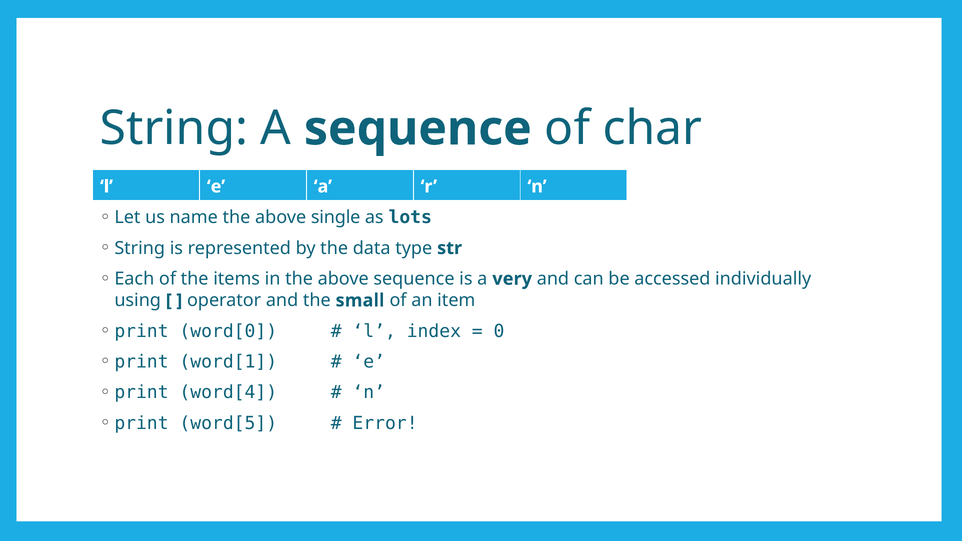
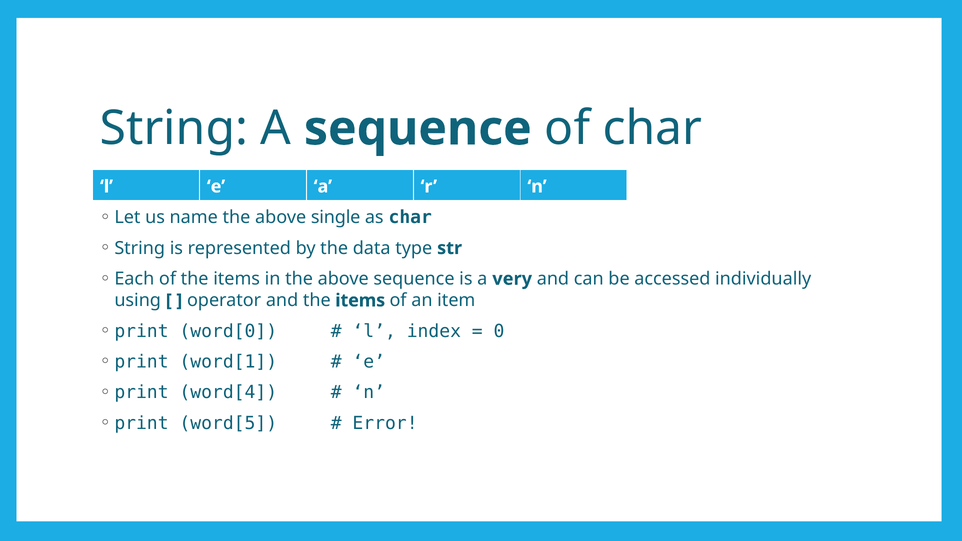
as lots: lots -> char (410, 218)
and the small: small -> items (360, 301)
